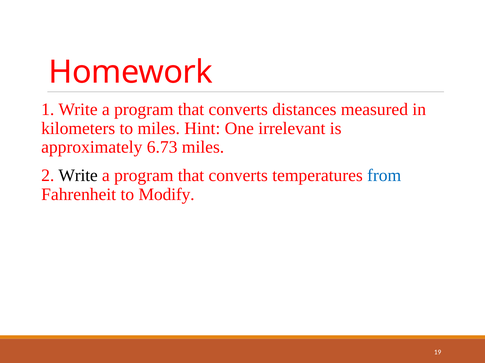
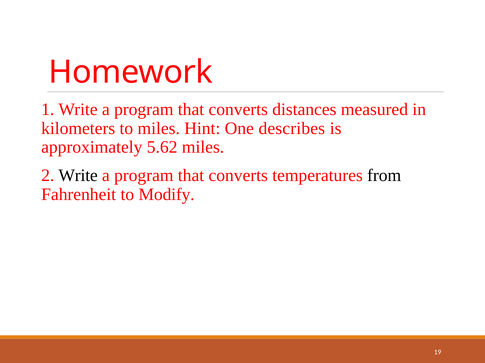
irrelevant: irrelevant -> describes (292, 129)
6.73: 6.73 -> 5.62 (162, 147)
from colour: blue -> black (384, 176)
